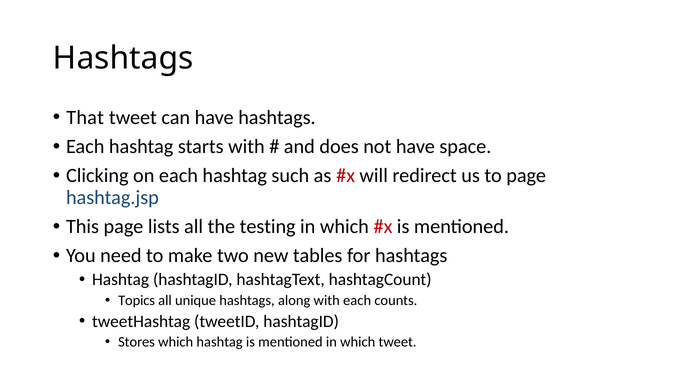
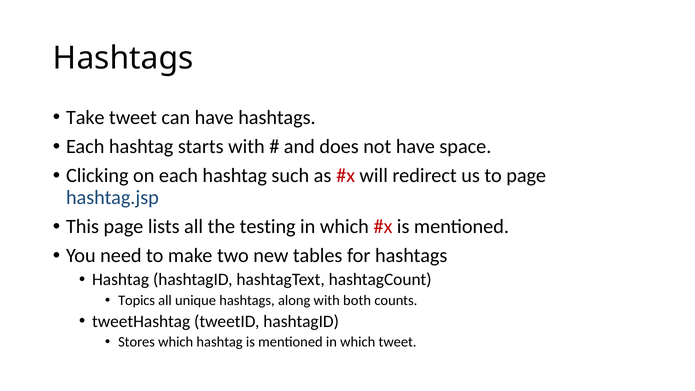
That: That -> Take (85, 117)
with each: each -> both (357, 301)
